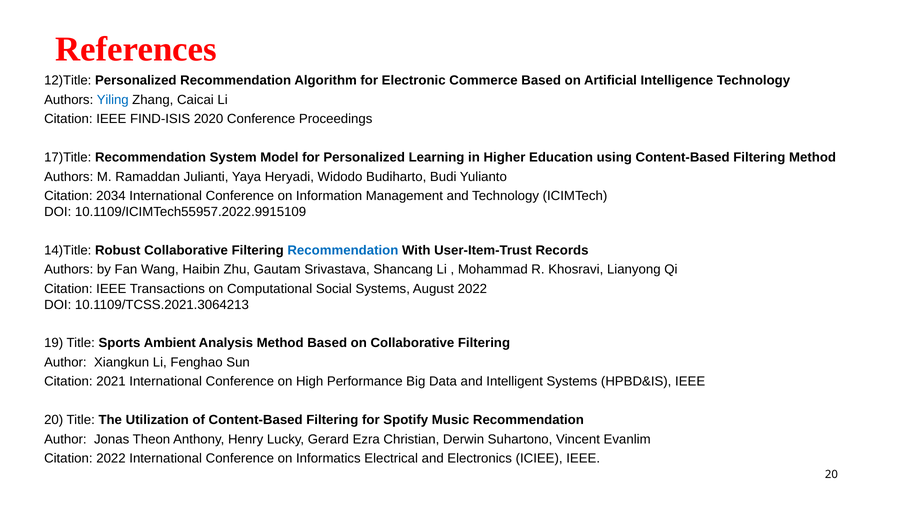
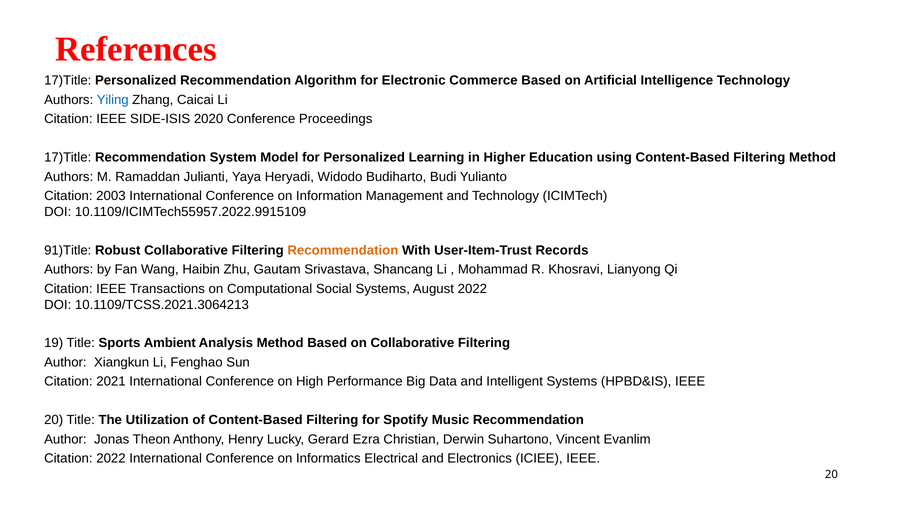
12)Title: 12)Title -> 17)Title (68, 81)
FIND-ISIS: FIND-ISIS -> SIDE-ISIS (160, 119)
2034: 2034 -> 2003 (111, 196)
14)Title: 14)Title -> 91)Title (68, 250)
Recommendation colour: blue -> orange (343, 250)
